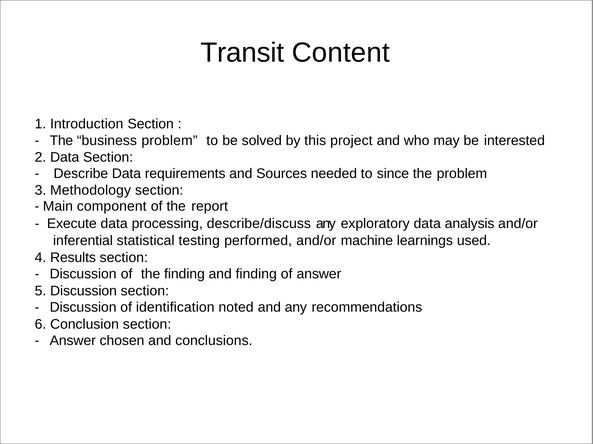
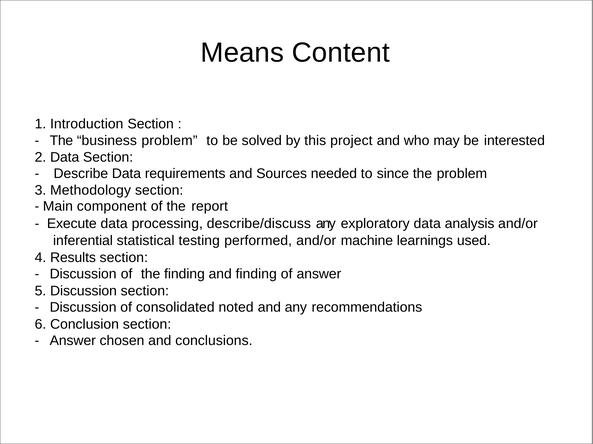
Transit: Transit -> Means (242, 53)
identification: identification -> consolidated (175, 308)
